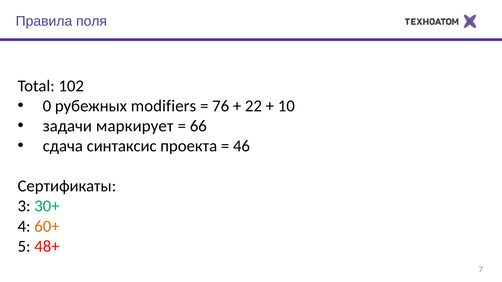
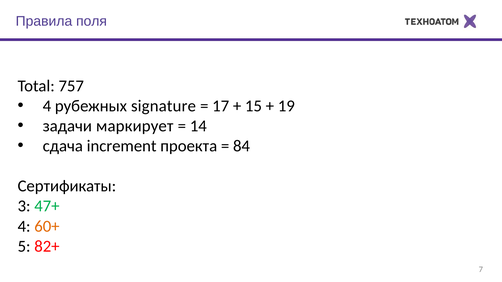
102: 102 -> 757 (71, 86)
0: 0 -> 4 (47, 106)
modifiers: modifiers -> signature (163, 106)
76: 76 -> 17 (221, 106)
22: 22 -> 15 (253, 106)
10: 10 -> 19 (286, 106)
66: 66 -> 14 (198, 126)
синтаксис: синтаксис -> increment (122, 146)
46: 46 -> 84 (241, 146)
30+: 30+ -> 47+ (47, 206)
48+: 48+ -> 82+ (47, 247)
